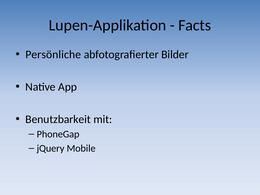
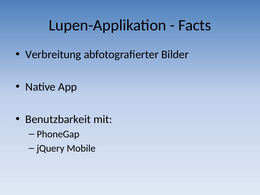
Persönliche: Persönliche -> Verbreitung (53, 55)
